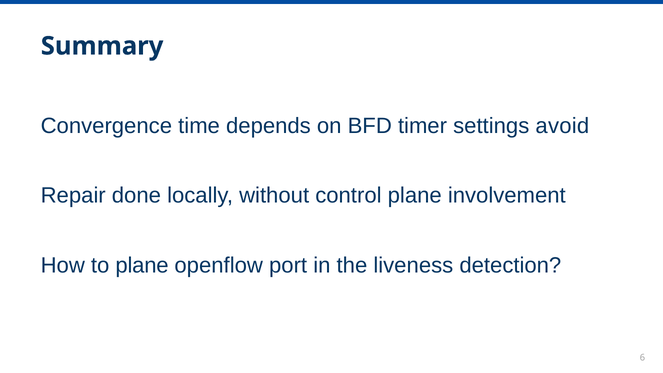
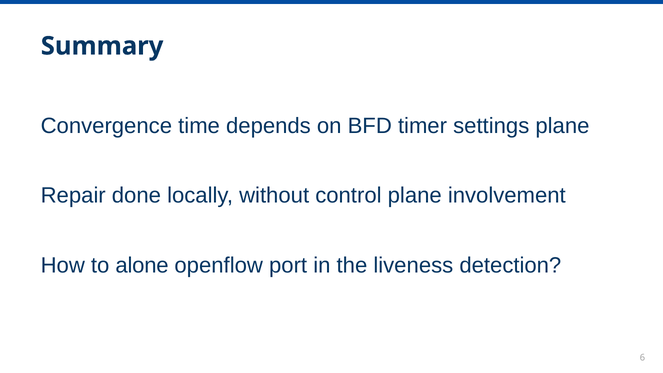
settings avoid: avoid -> plane (562, 126)
to plane: plane -> alone (142, 265)
